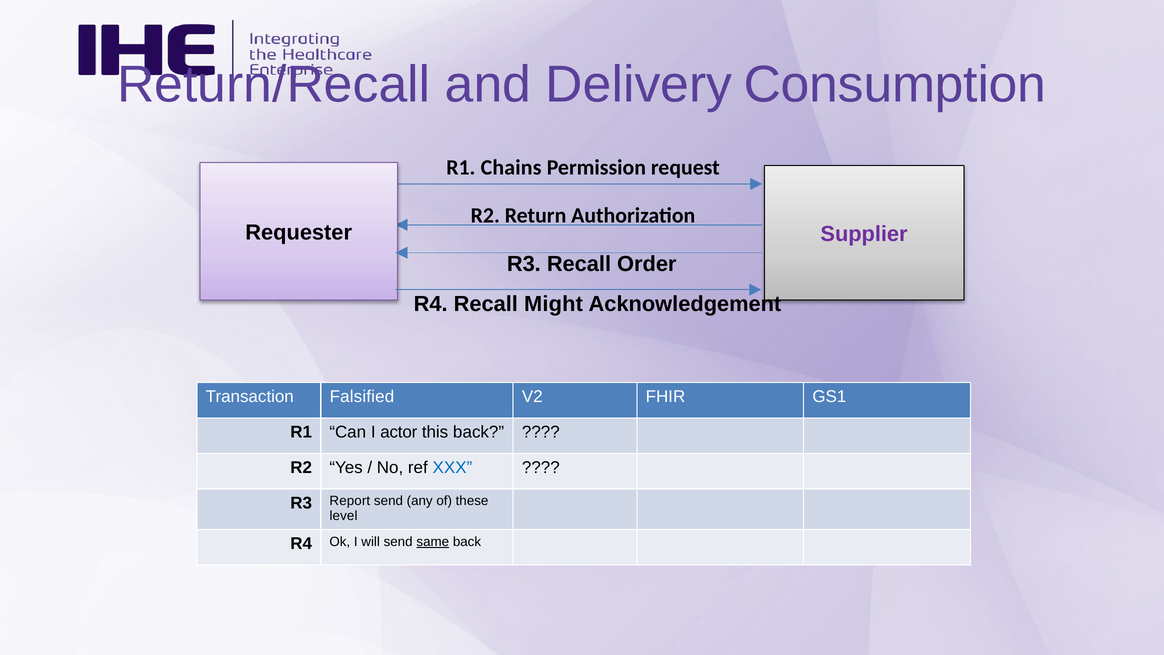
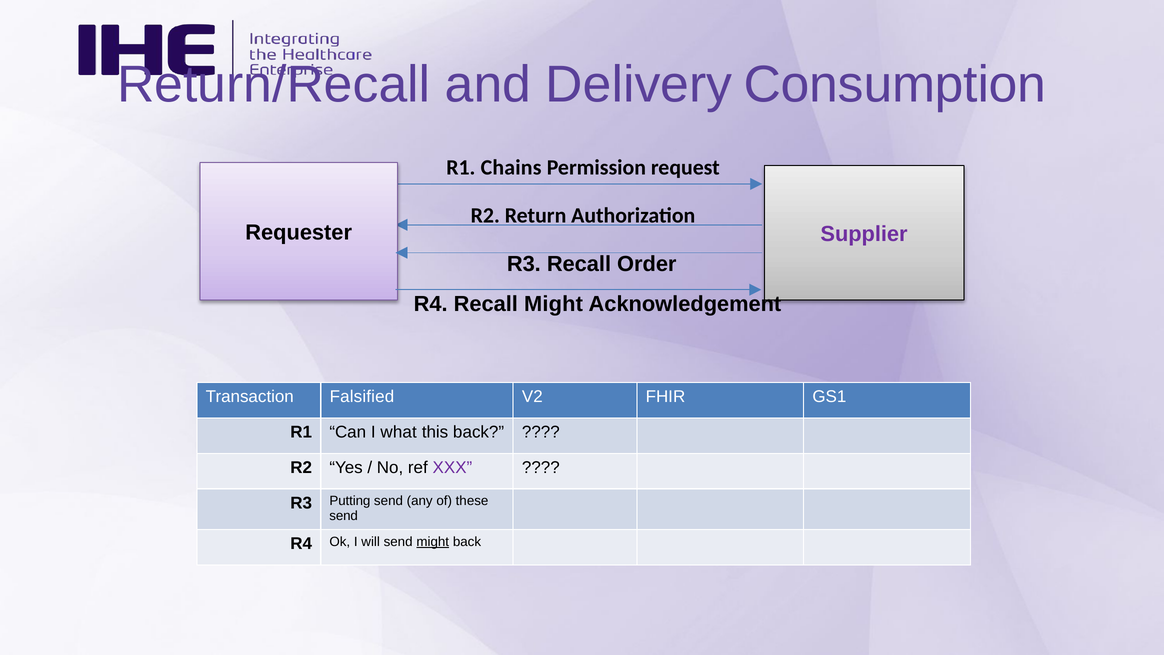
actor: actor -> what (399, 432)
XXX colour: blue -> purple (452, 467)
Report: Report -> Putting (350, 501)
level: level -> send (344, 515)
send same: same -> might (433, 541)
